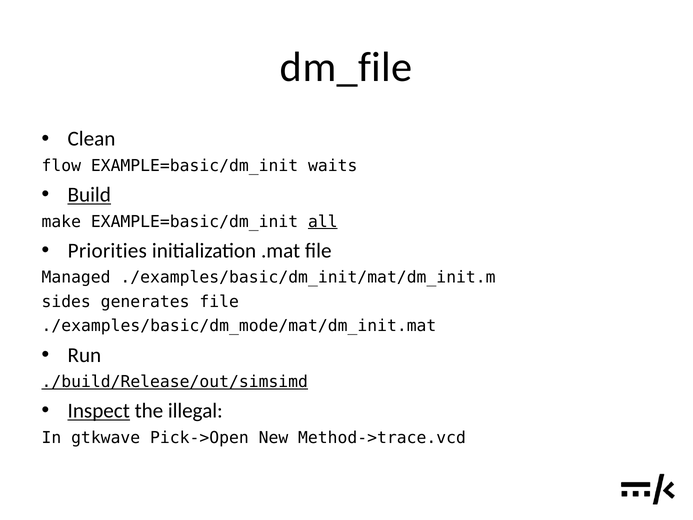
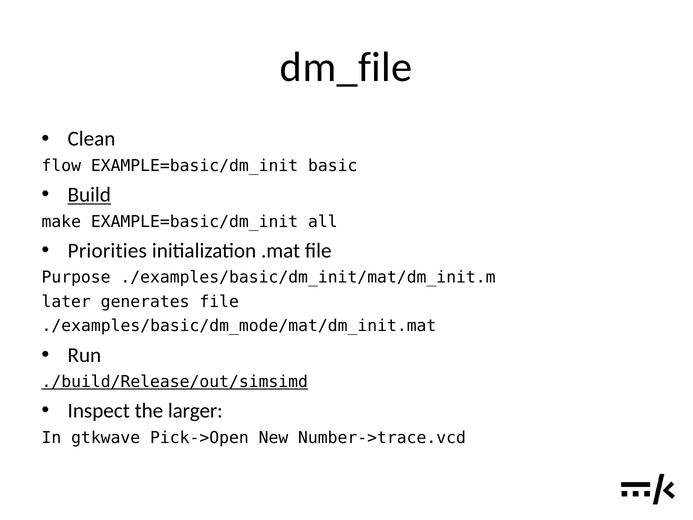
waits: waits -> basic (333, 166)
all underline: present -> none (323, 222)
Managed: Managed -> Purpose (76, 277)
sides: sides -> later (66, 302)
Inspect underline: present -> none (99, 411)
illegal: illegal -> larger (195, 411)
Method->trace.vcd: Method->trace.vcd -> Number->trace.vcd (382, 438)
